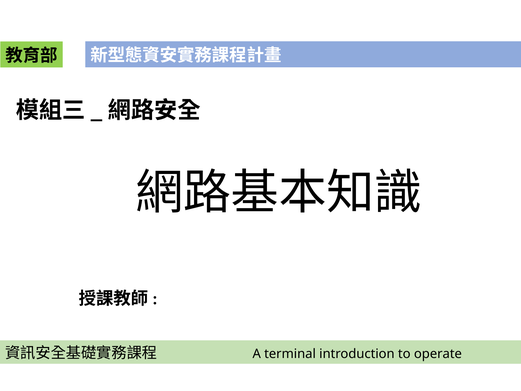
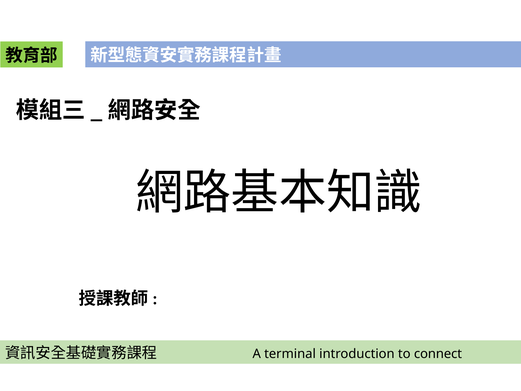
operate: operate -> connect (438, 354)
